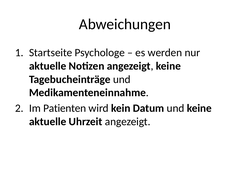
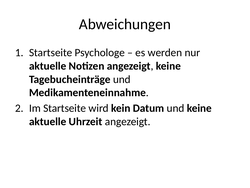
Im Patienten: Patienten -> Startseite (65, 108)
